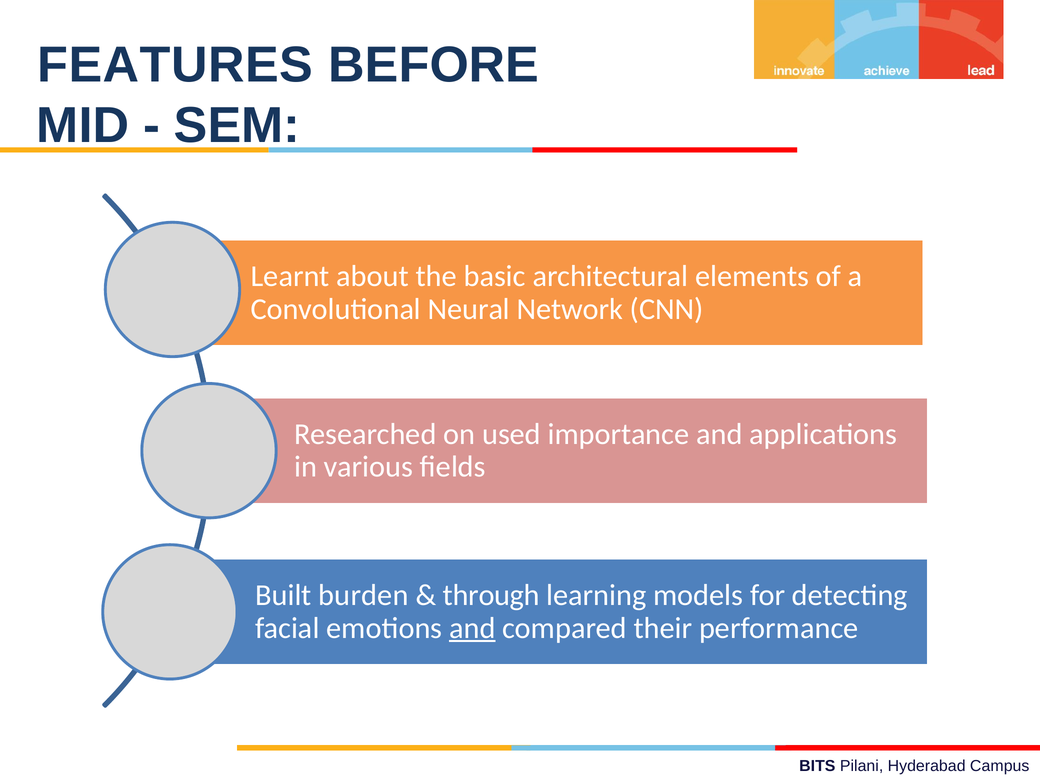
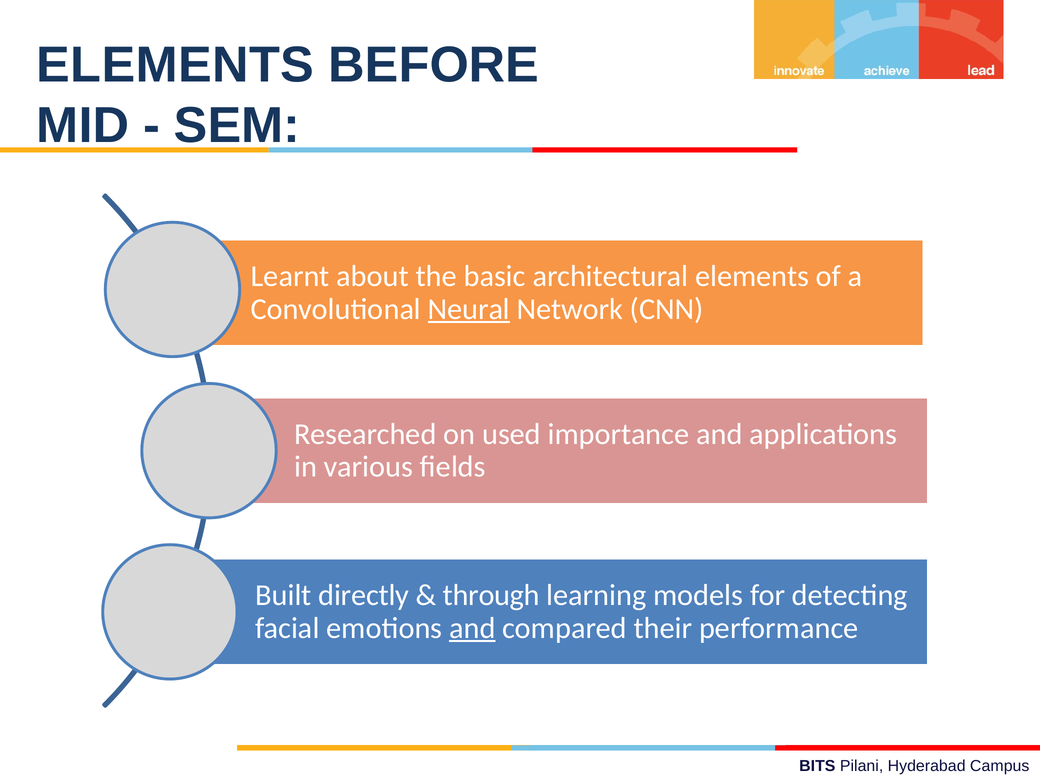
FEATURES: FEATURES -> ELEMENTS (175, 65)
Neural underline: none -> present (469, 309)
burden: burden -> directly (364, 595)
